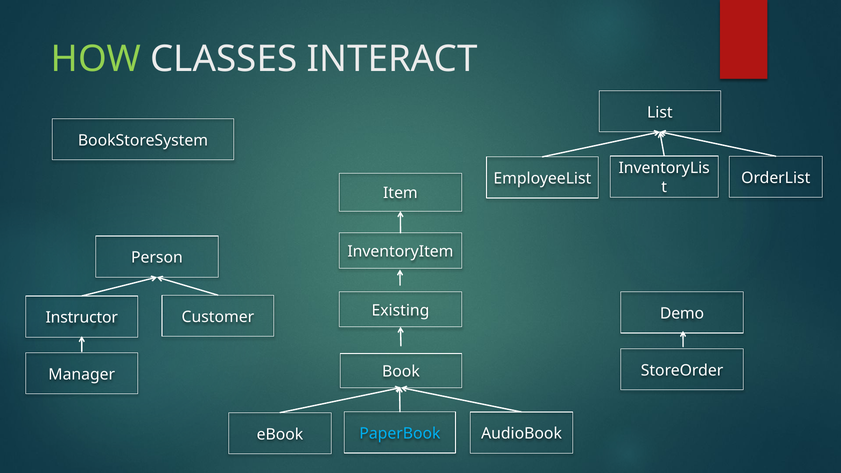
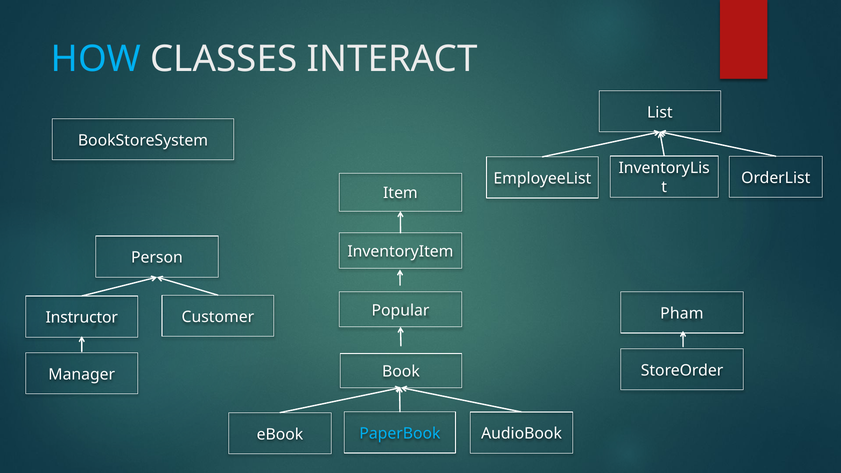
HOW colour: light green -> light blue (96, 59)
Existing: Existing -> Popular (400, 310)
Demo: Demo -> Pham (682, 314)
